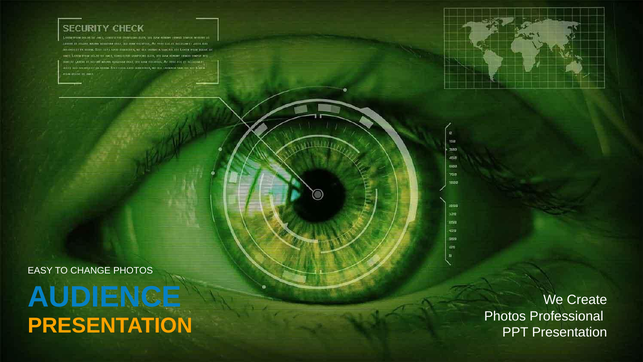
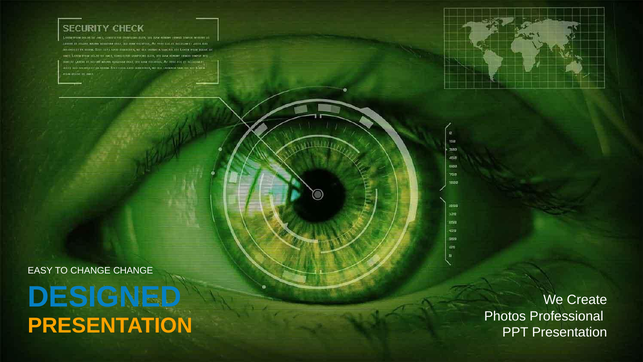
CHANGE PHOTOS: PHOTOS -> CHANGE (133, 271)
AUDIENCE: AUDIENCE -> DESIGNED (105, 297)
